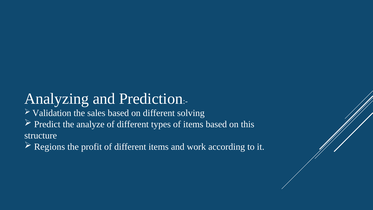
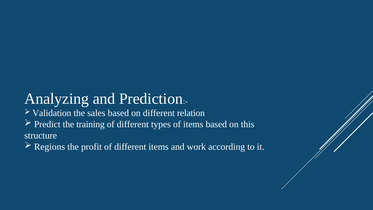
solving: solving -> relation (191, 113)
analyze: analyze -> training (91, 124)
